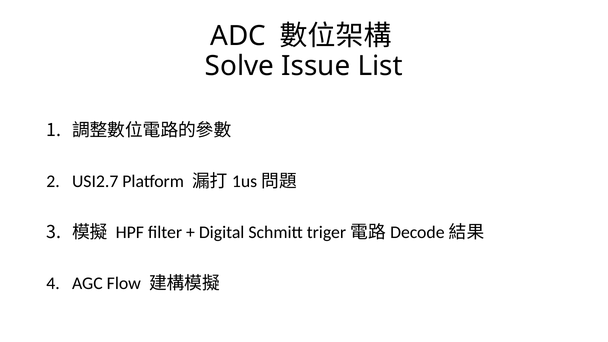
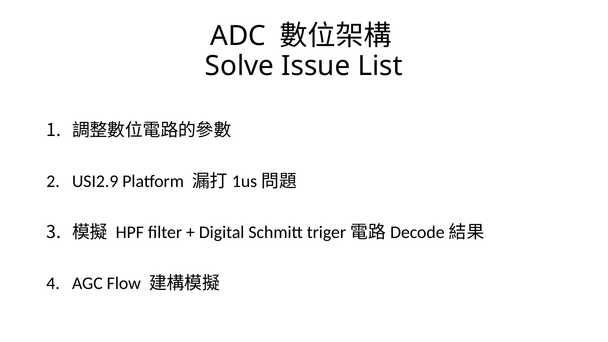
USI2.7: USI2.7 -> USI2.9 (95, 181)
